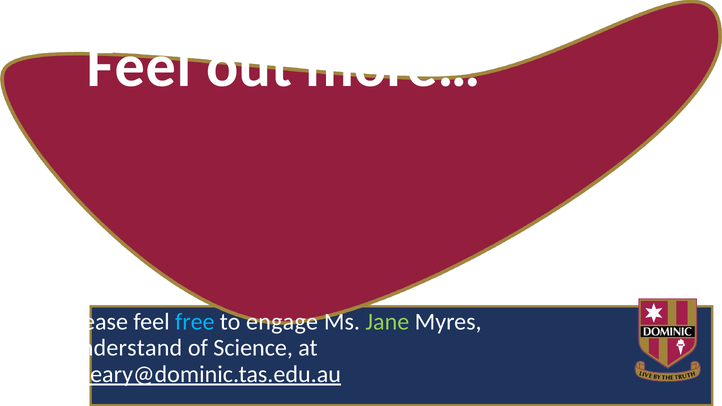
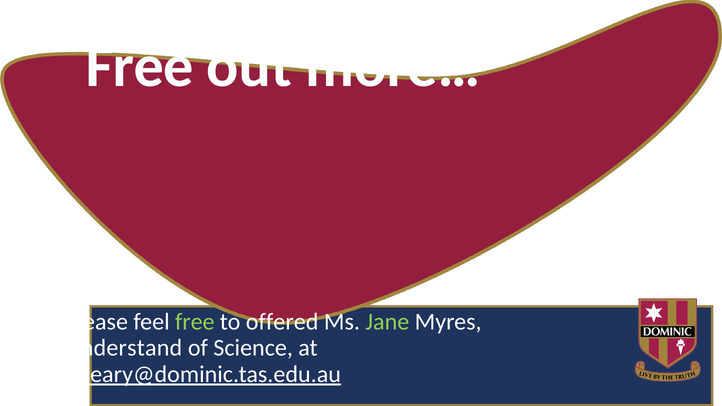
Feel: Feel -> Free (140, 66)
free colour: light blue -> light green (195, 322)
engage: engage -> offered (282, 322)
